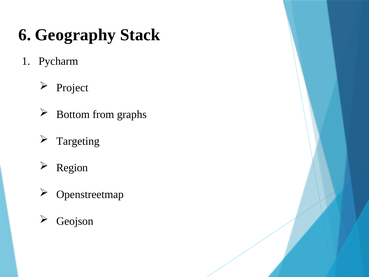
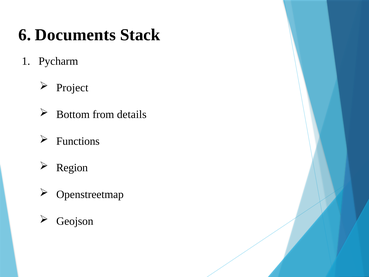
Geography: Geography -> Documents (75, 35)
graphs: graphs -> details (132, 114)
Targeting: Targeting -> Functions (78, 141)
